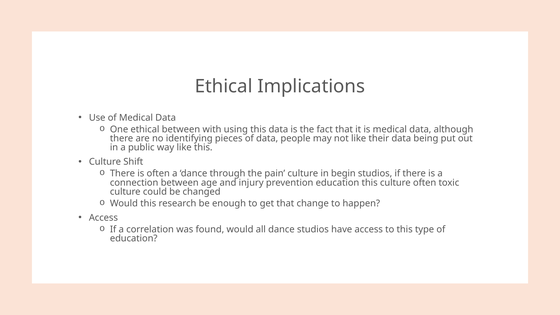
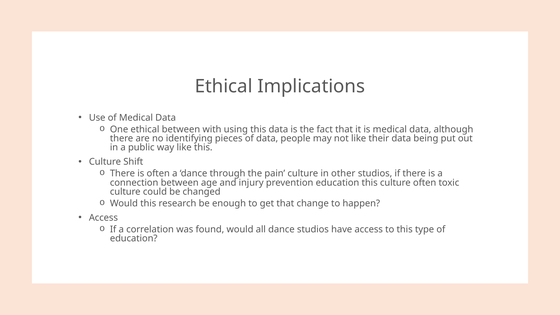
begin: begin -> other (343, 174)
